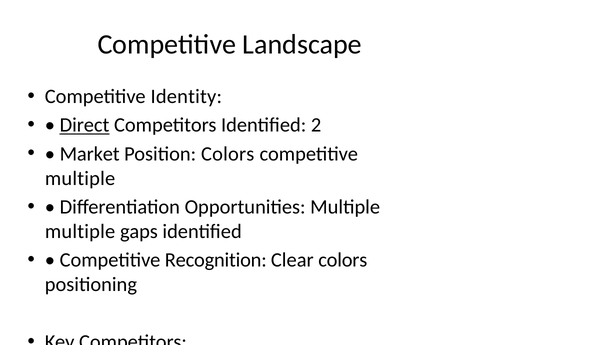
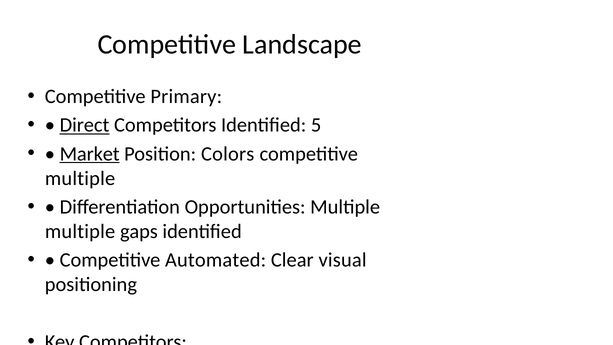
Identity: Identity -> Primary (186, 96)
2: 2 -> 5 (316, 125)
Market underline: none -> present (90, 154)
Recognition: Recognition -> Automated (216, 260)
Clear colors: colors -> visual (343, 260)
